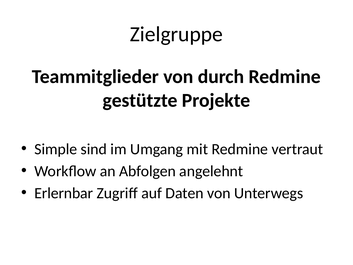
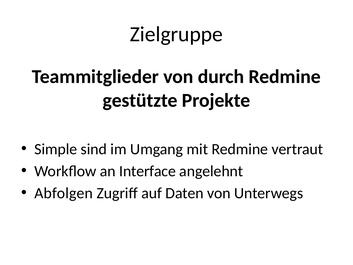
Abfolgen: Abfolgen -> Interface (147, 171)
Erlernbar: Erlernbar -> Abfolgen (64, 193)
